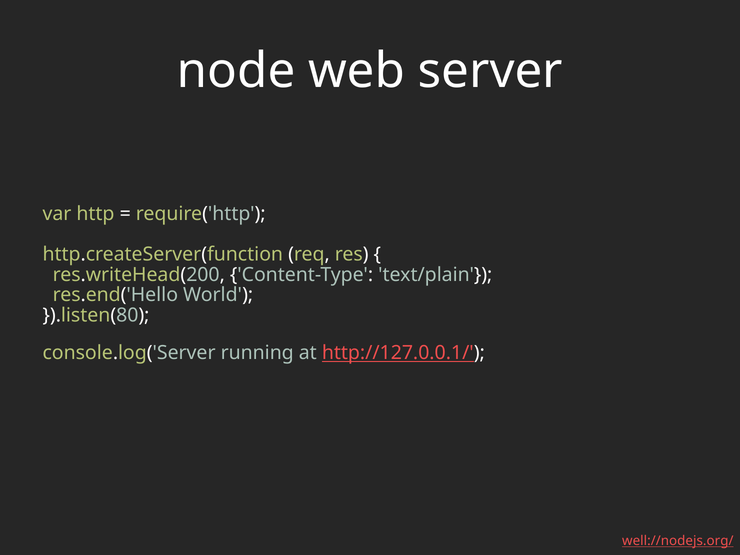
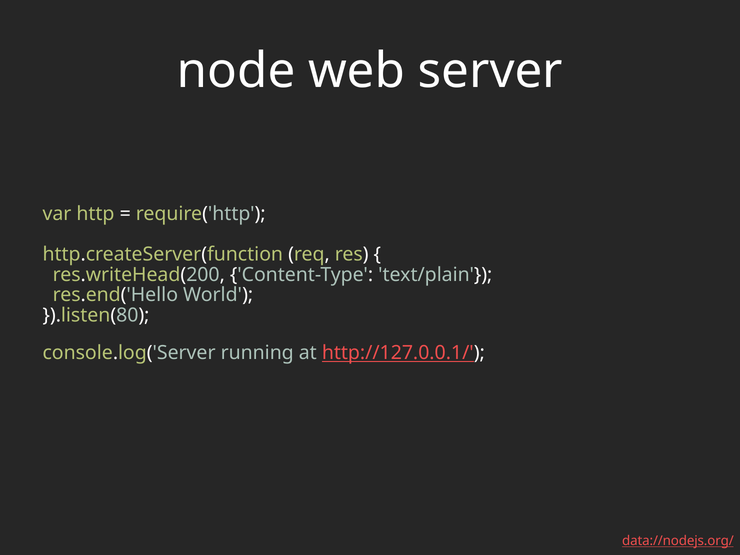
well://nodejs.org/: well://nodejs.org/ -> data://nodejs.org/ (678, 541)
